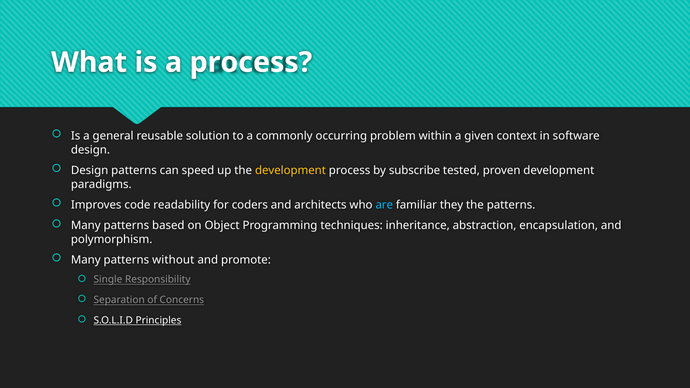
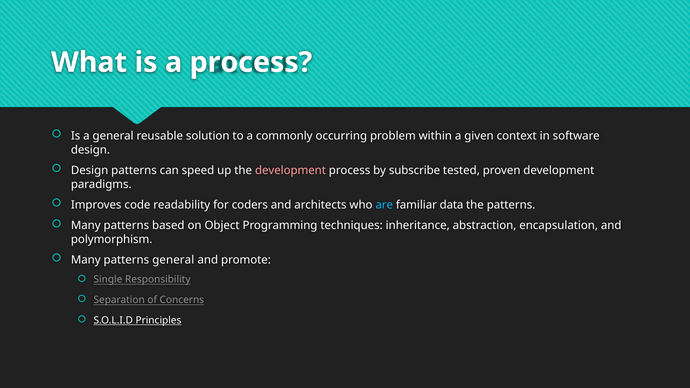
development colour: yellow -> pink (290, 171)
they: they -> data (452, 205)
patterns without: without -> general (173, 260)
